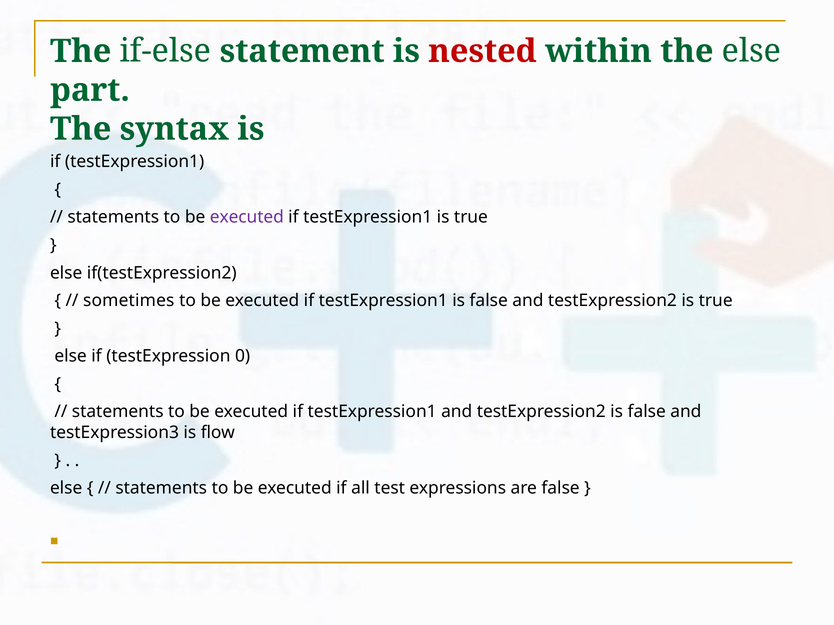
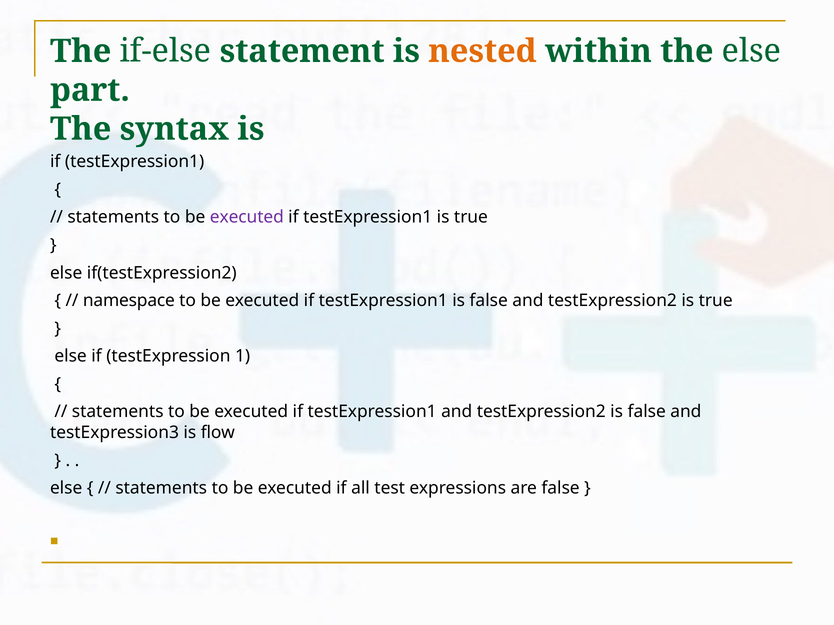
nested colour: red -> orange (482, 51)
sometimes: sometimes -> namespace (129, 301)
0: 0 -> 1 (243, 356)
